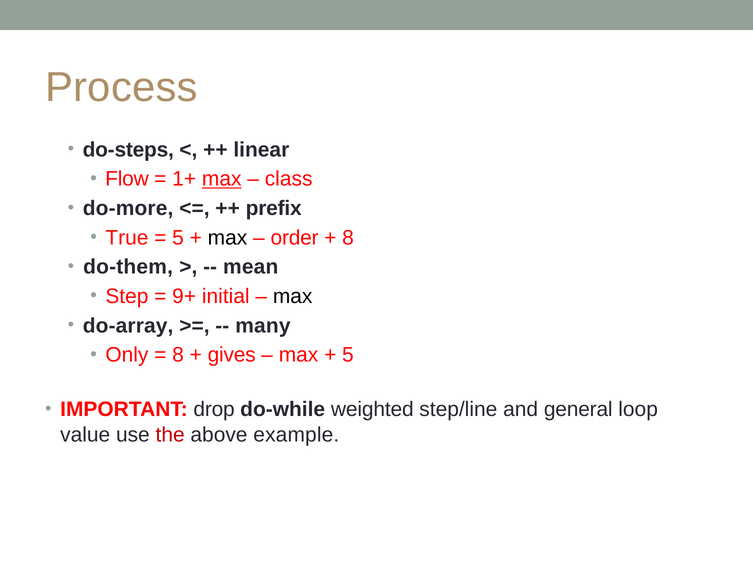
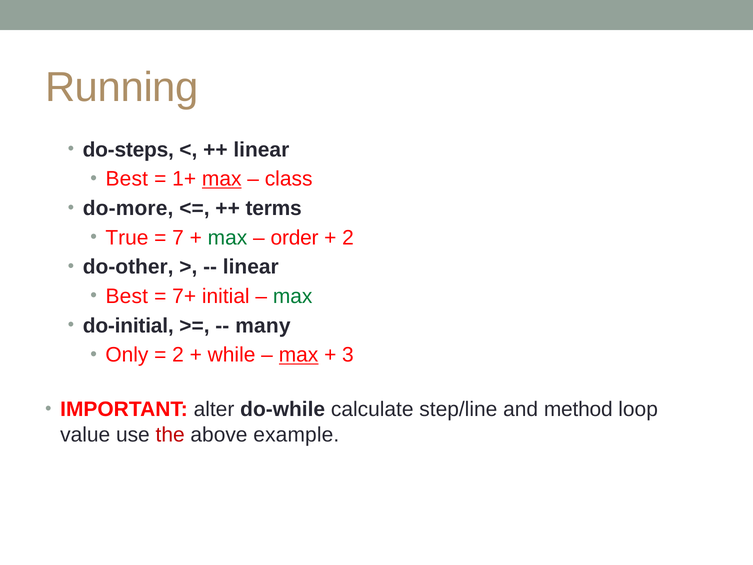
Process: Process -> Running (122, 88)
Flow: Flow -> Best (127, 179)
prefix: prefix -> terms (274, 208)
5: 5 -> 7 (178, 238)
max colour: black -> green (227, 238)
8: 8 -> 2 (348, 238)
do-them: do-them -> do-other (128, 267)
mean: mean -> linear (251, 267)
Step: Step -> Best (127, 296)
9+: 9+ -> 7+ (184, 296)
max colour: black -> green (293, 296)
do-array: do-array -> do-initial (128, 326)
8: 8 -> 2 (178, 355)
gives: gives -> while (232, 355)
max underline: none -> present (299, 355)
5: 5 -> 3 (348, 355)
drop: drop -> alter (214, 409)
weighted: weighted -> calculate (372, 409)
general: general -> method (578, 409)
